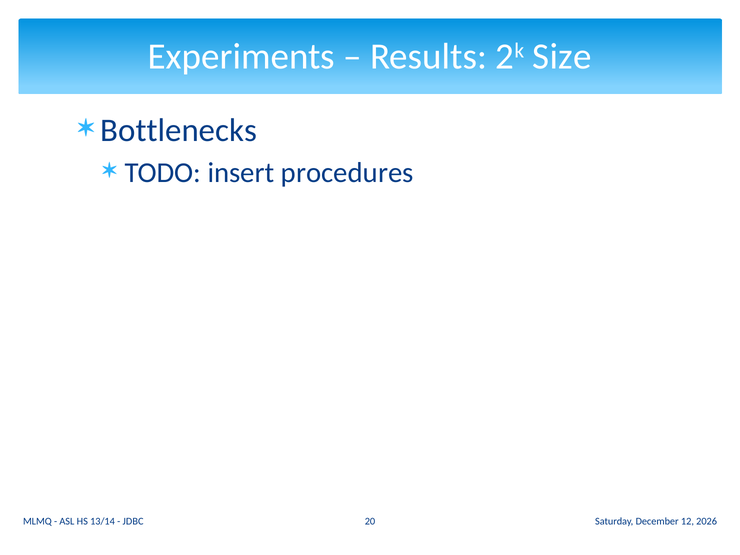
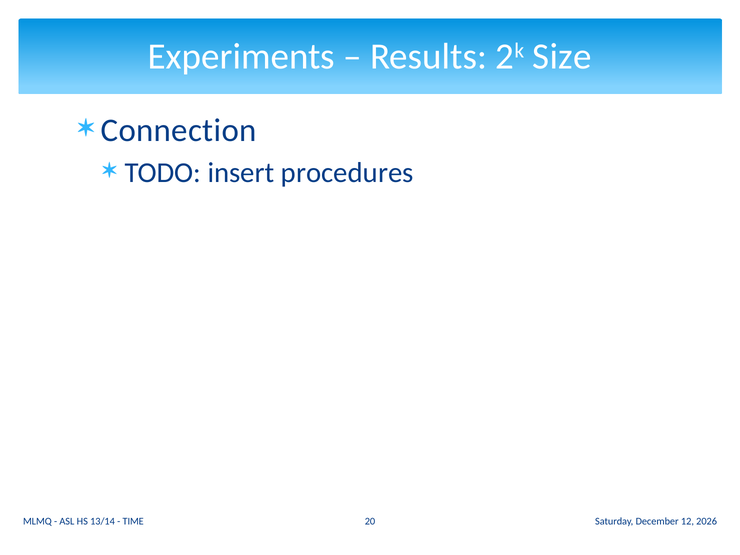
Bottlenecks: Bottlenecks -> Connection (179, 131)
JDBC: JDBC -> TIME (133, 521)
